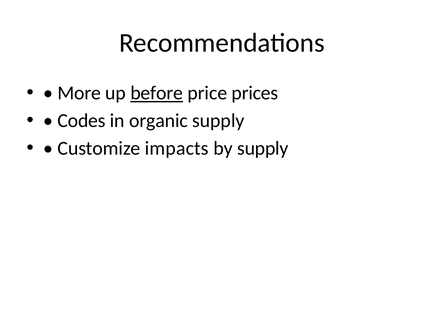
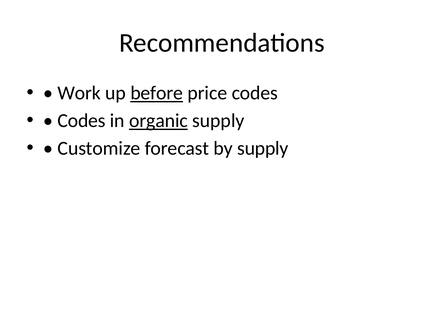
More: More -> Work (79, 93)
price prices: prices -> codes (255, 93)
organic underline: none -> present (158, 121)
impacts: impacts -> forecast (177, 148)
